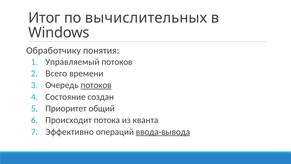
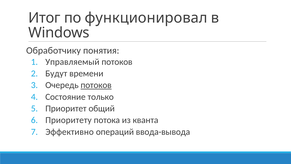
вычислительных: вычислительных -> функционировал (146, 18)
Всего: Всего -> Будут (56, 73)
создан: создан -> только (101, 97)
Происходит: Происходит -> Приоритету (68, 120)
ввода-вывода underline: present -> none (163, 132)
